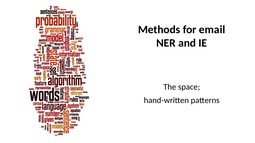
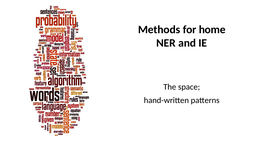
email: email -> home (212, 30)
